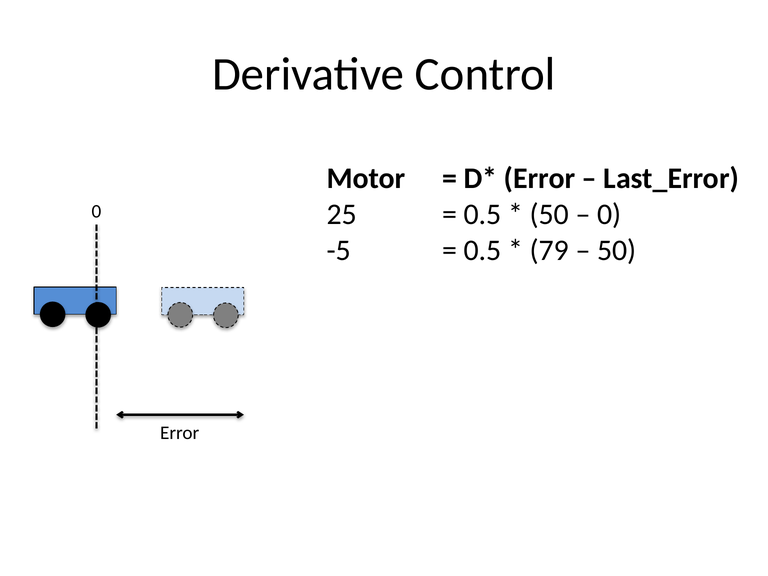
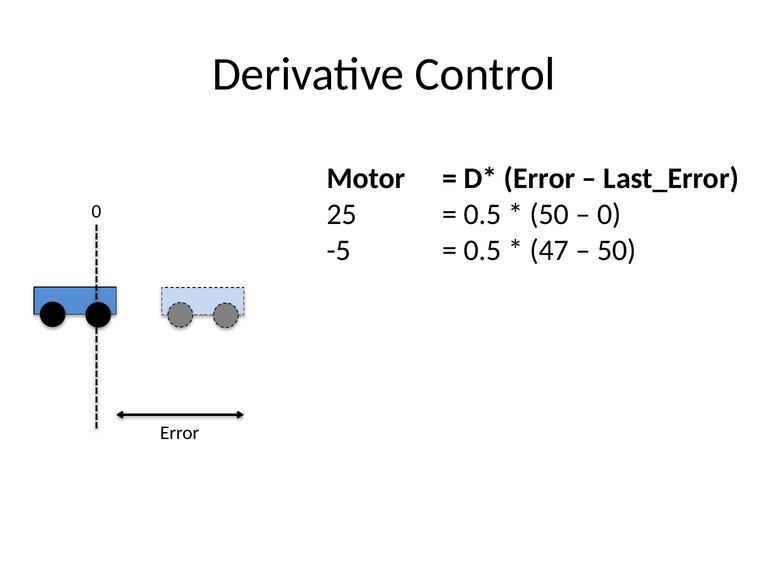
79: 79 -> 47 (549, 250)
